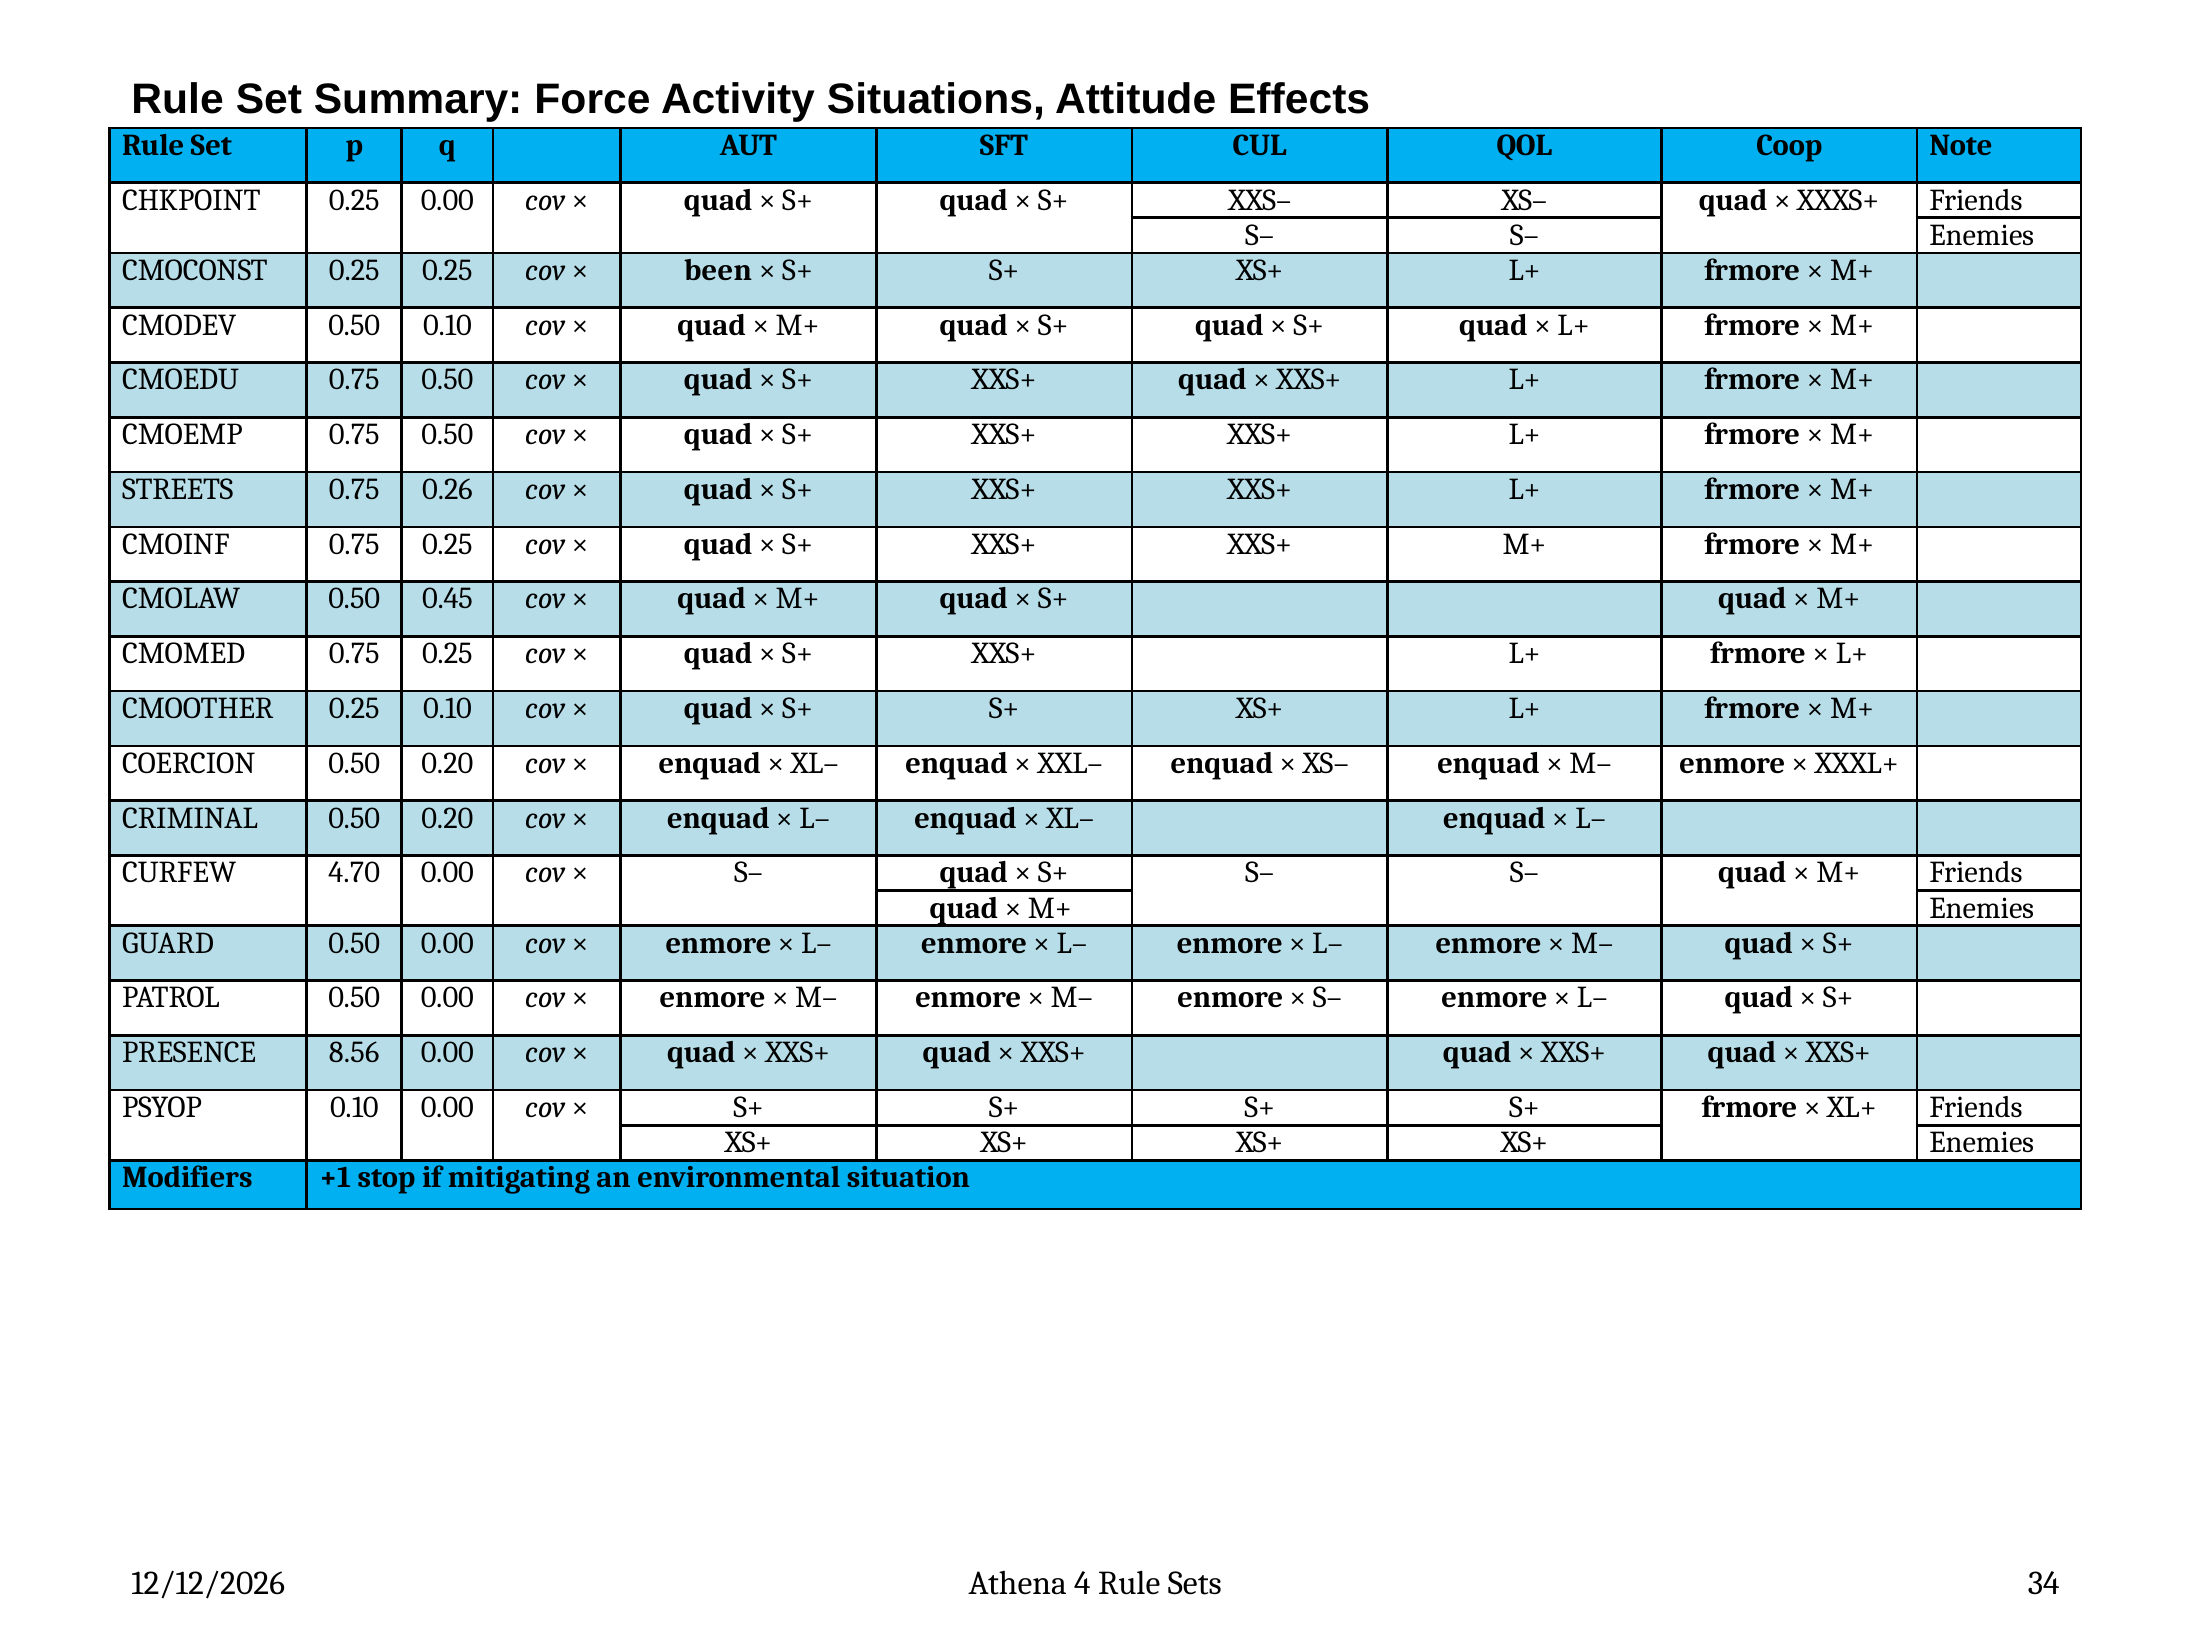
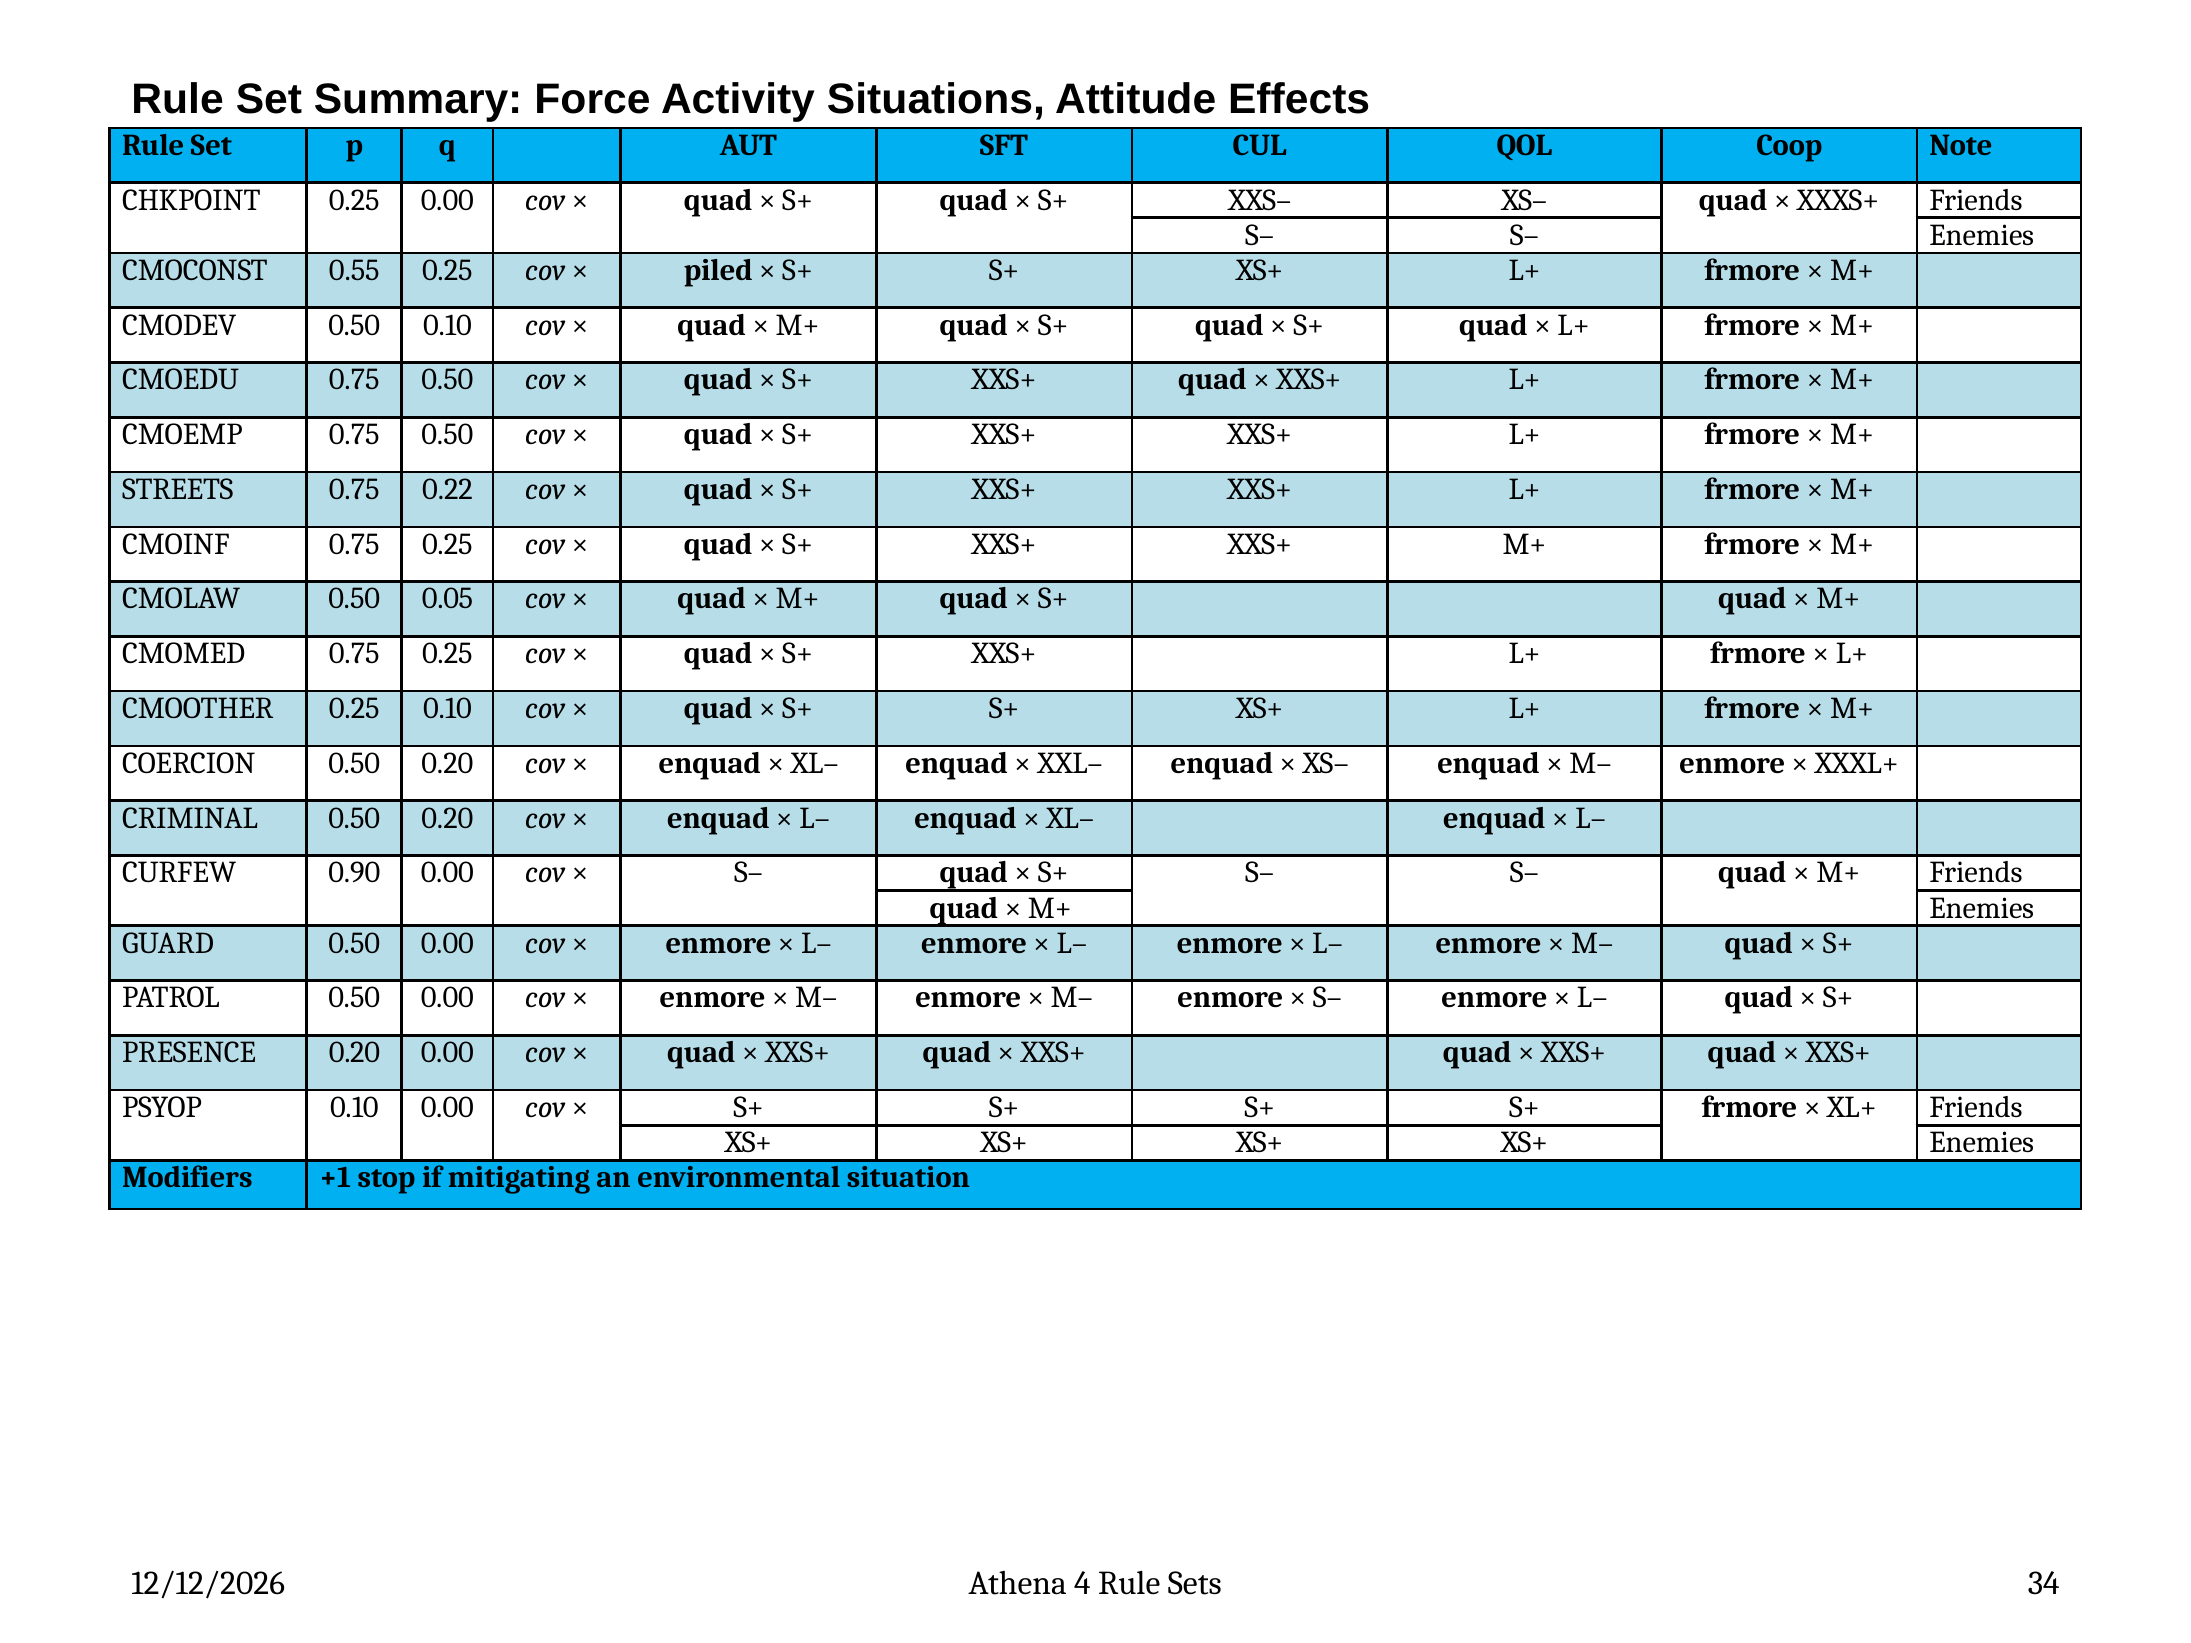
CMOCONST 0.25: 0.25 -> 0.55 (354, 270)
been: been -> piled (718, 270)
0.26: 0.26 -> 0.22 (447, 489)
0.45: 0.45 -> 0.05 (448, 599)
4.70: 4.70 -> 0.90 (354, 873)
PRESENCE 8.56: 8.56 -> 0.20 (354, 1053)
